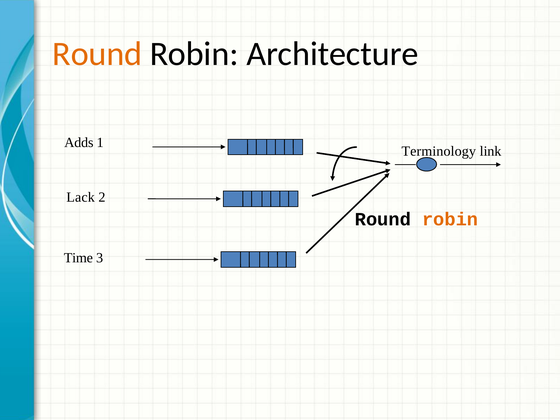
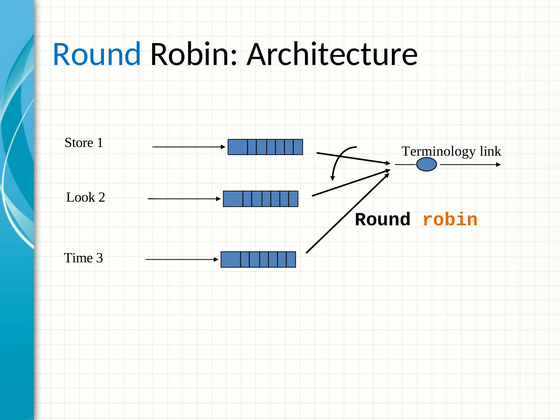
Round colour: orange -> blue (97, 54)
Adds: Adds -> Store (79, 143)
Lack: Lack -> Look (81, 197)
